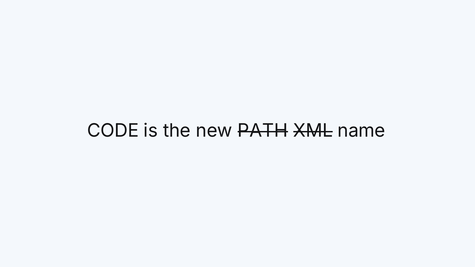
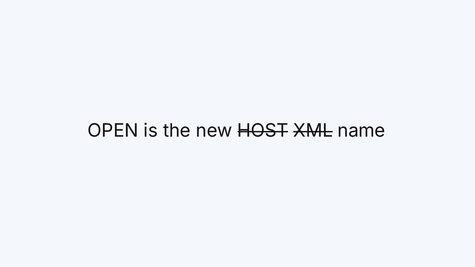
CODE: CODE -> OPEN (113, 131)
PATH: PATH -> HOST (263, 131)
